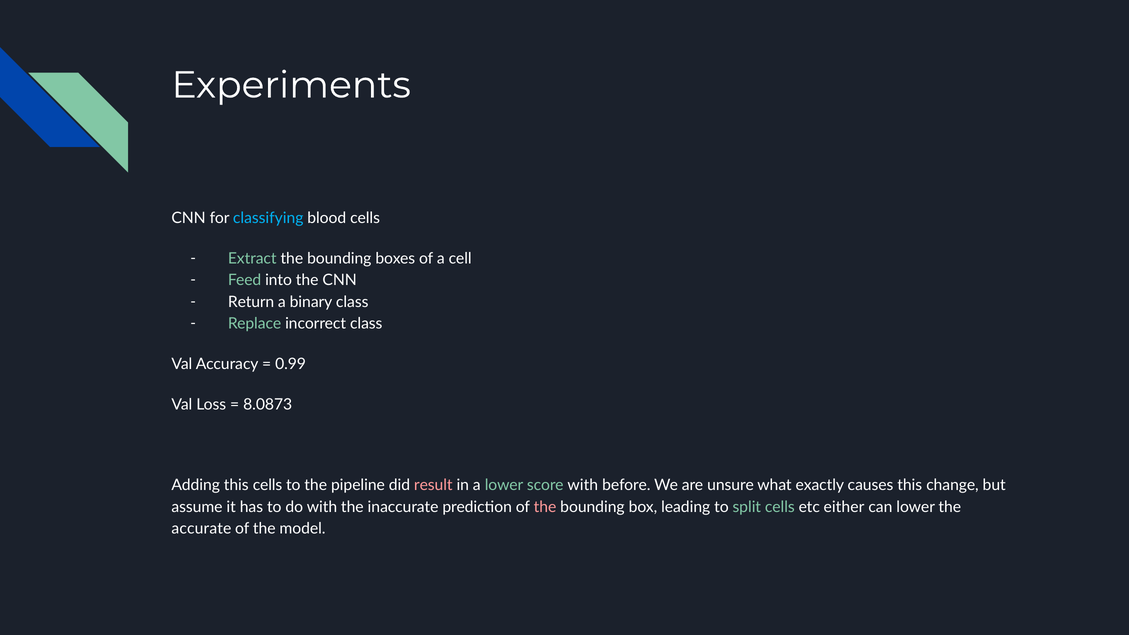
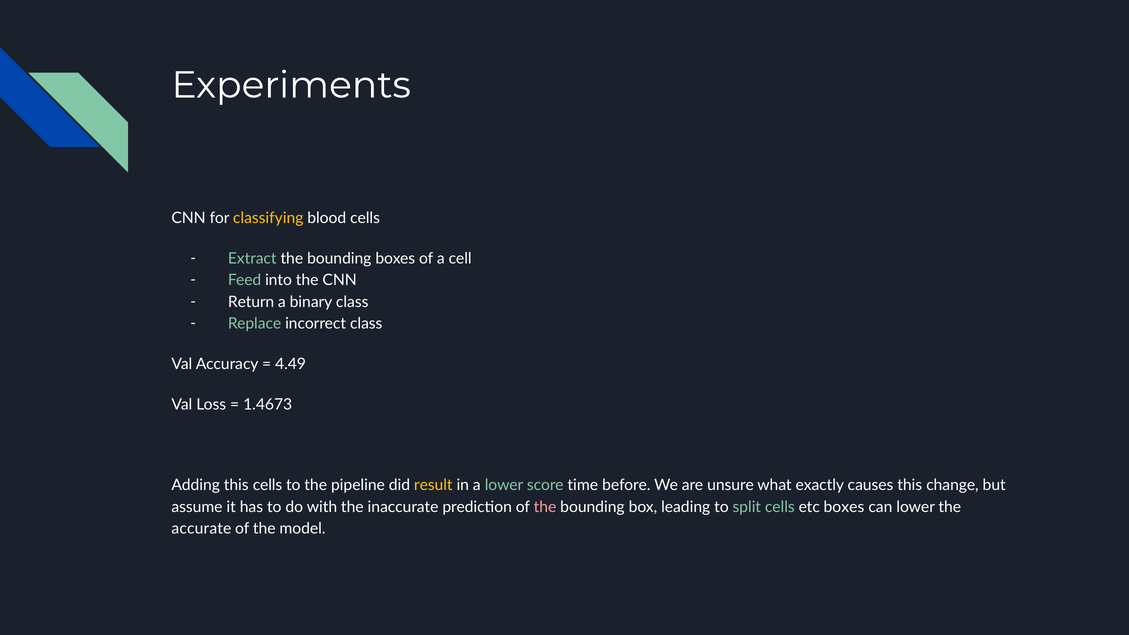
classifying colour: light blue -> yellow (268, 218)
0.99: 0.99 -> 4.49 (291, 364)
8.0873: 8.0873 -> 1.4673 (268, 404)
result colour: pink -> yellow (433, 485)
score with: with -> time (583, 485)
etc either: either -> boxes (844, 507)
